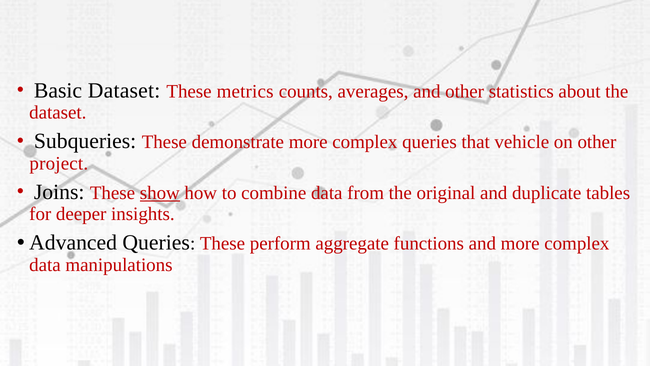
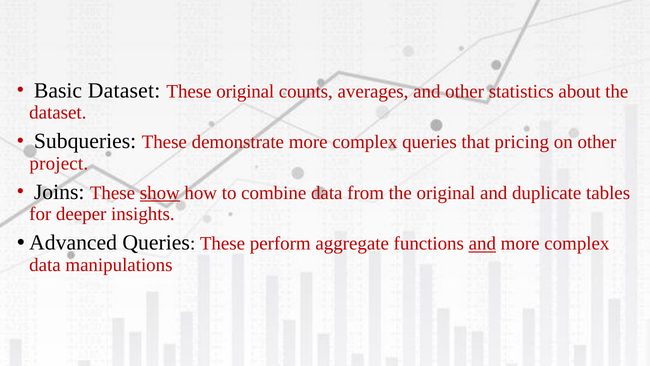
These metrics: metrics -> original (245, 91)
vehicle: vehicle -> pricing (522, 142)
and underline: none -> present (482, 243)
